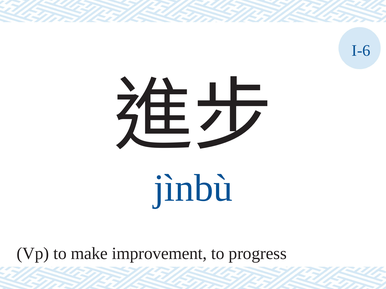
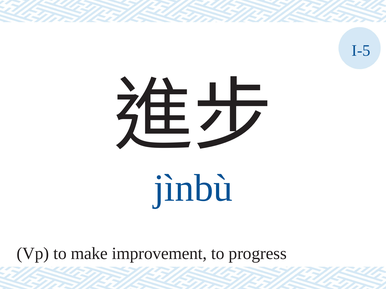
I-6: I-6 -> I-5 (361, 51)
